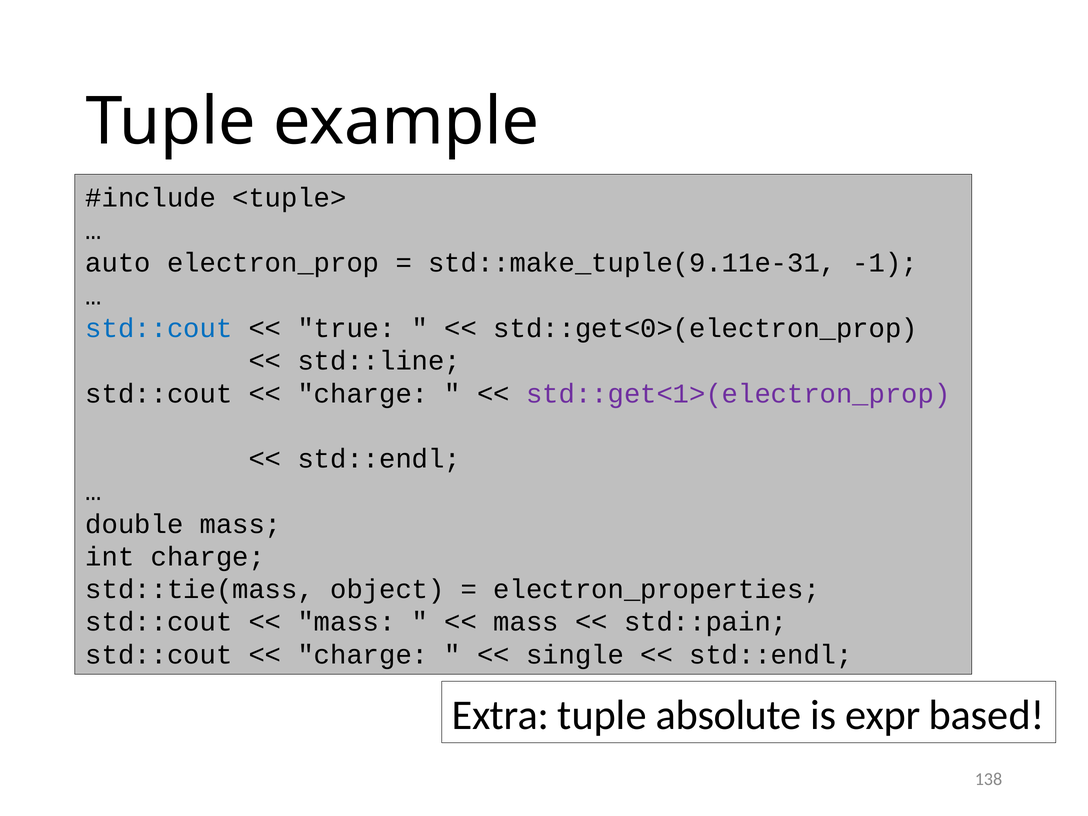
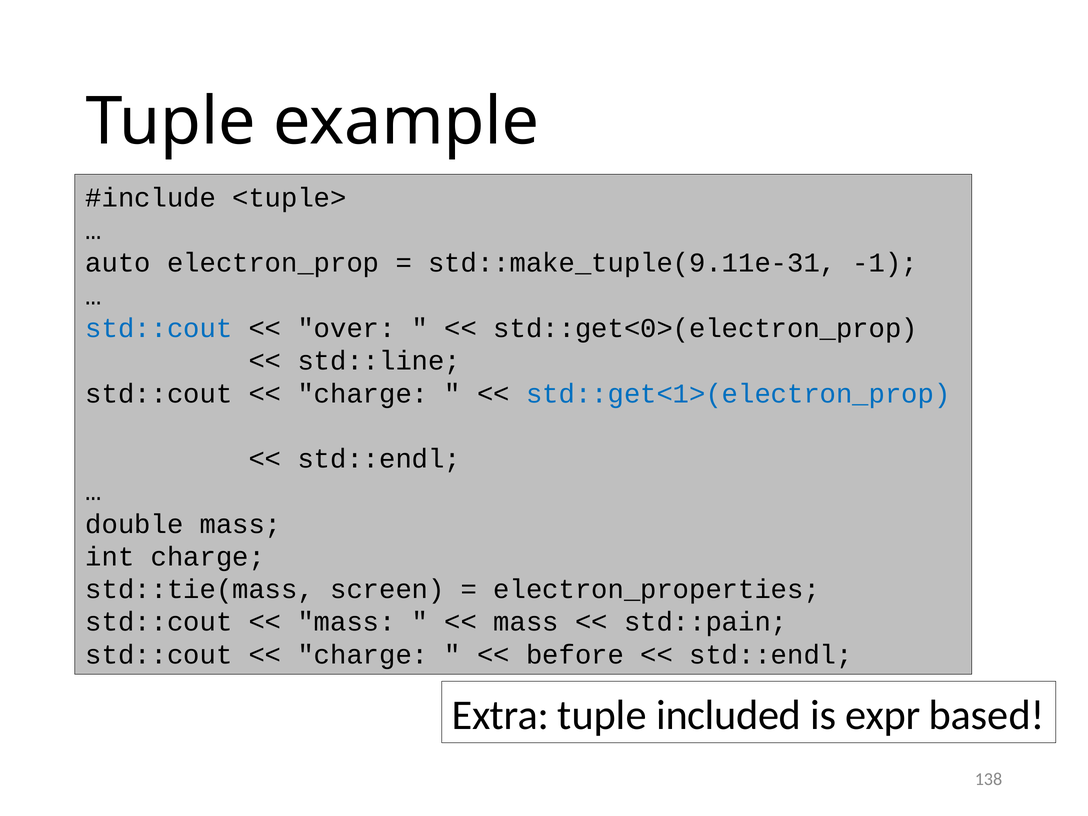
true: true -> over (347, 328)
std::get<1>(electron_prop colour: purple -> blue (738, 394)
object: object -> screen (387, 589)
single: single -> before (575, 655)
absolute: absolute -> included (729, 715)
